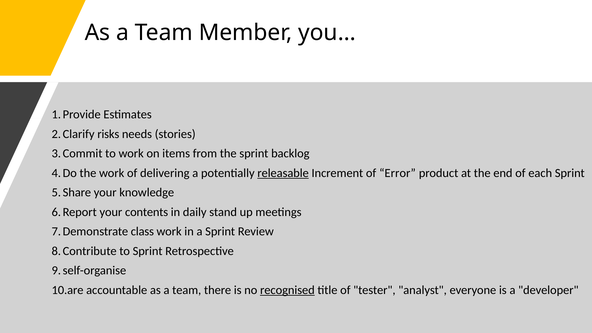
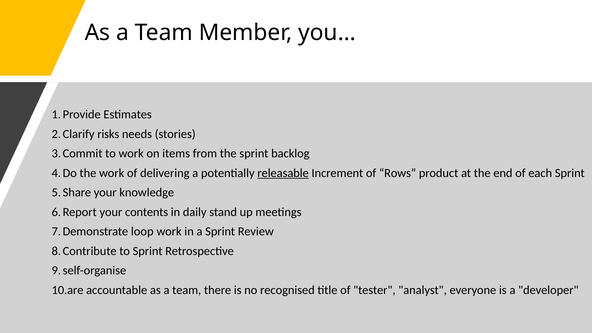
Error: Error -> Rows (398, 173)
class: class -> loop (142, 232)
recognised underline: present -> none (287, 290)
